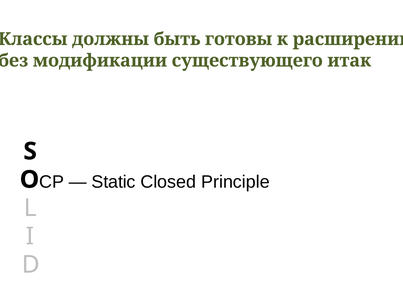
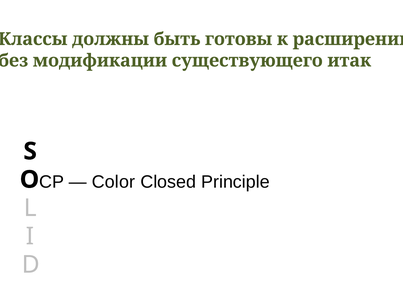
Static: Static -> Color (113, 182)
